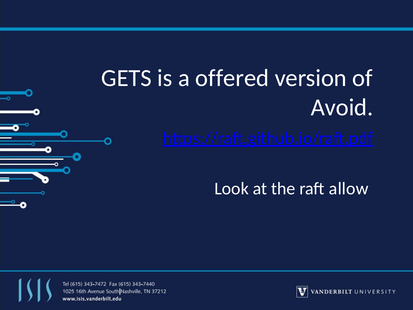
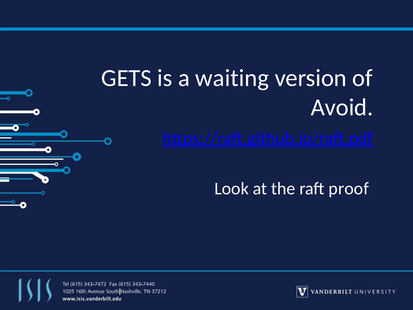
offered: offered -> waiting (232, 78)
allow: allow -> proof (349, 189)
